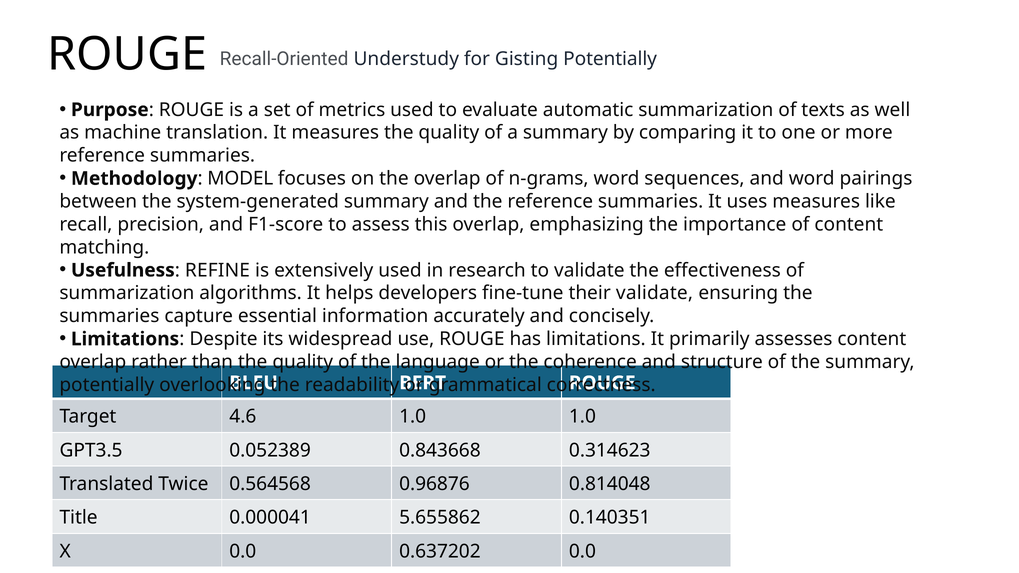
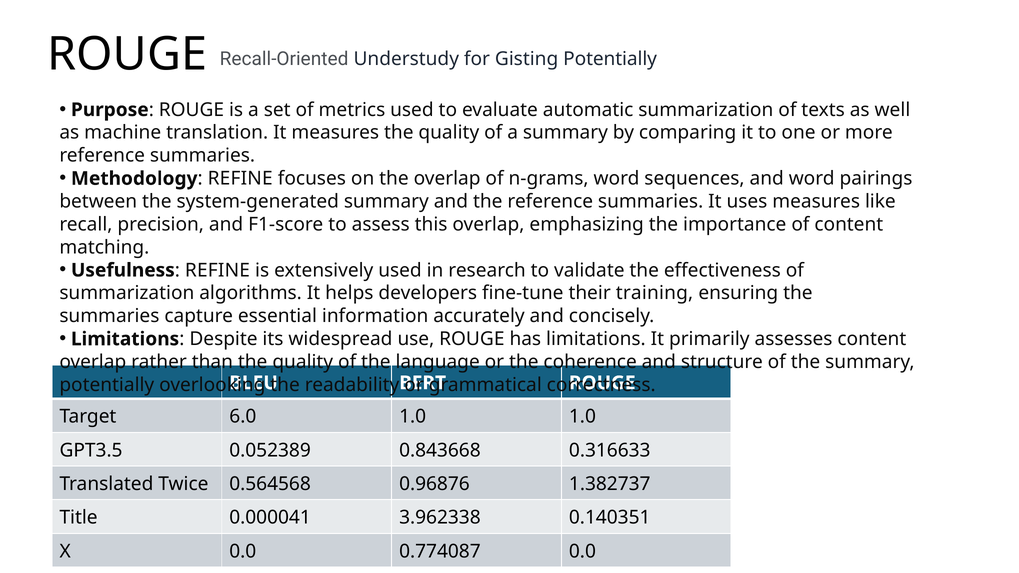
MODEL: MODEL -> REFINE (240, 179)
their validate: validate -> training (655, 293)
4.6: 4.6 -> 6.0 (243, 417)
0.314623: 0.314623 -> 0.316633 (610, 450)
0.814048: 0.814048 -> 1.382737 (610, 484)
5.655862: 5.655862 -> 3.962338 (440, 518)
0.637202: 0.637202 -> 0.774087 (440, 551)
